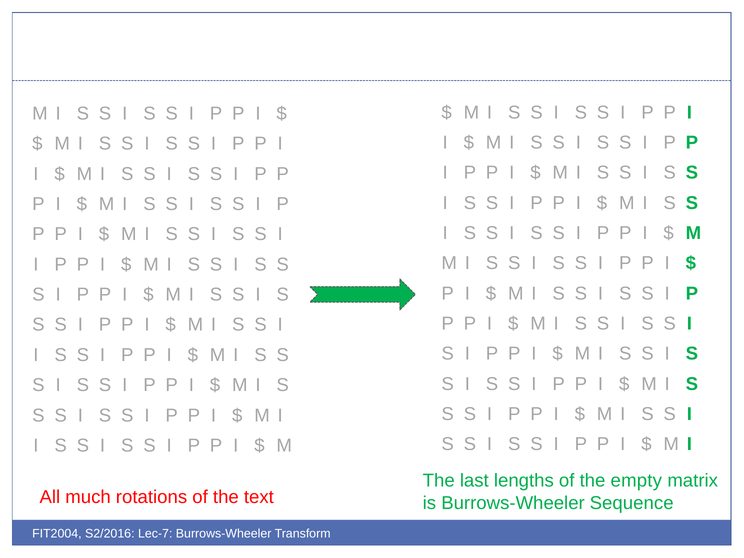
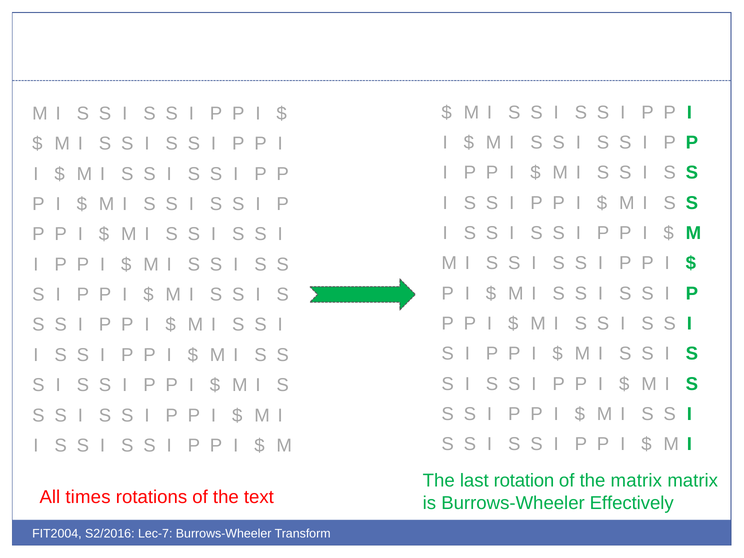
lengths: lengths -> rotation (524, 481)
the empty: empty -> matrix (636, 481)
much: much -> times (88, 497)
Sequence: Sequence -> Effectively (632, 503)
